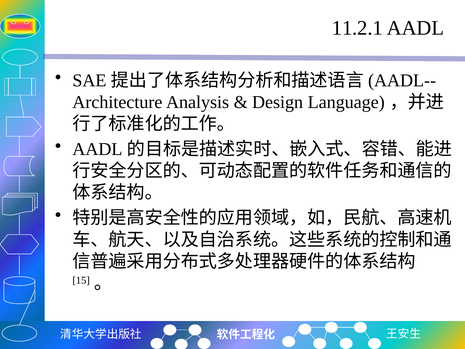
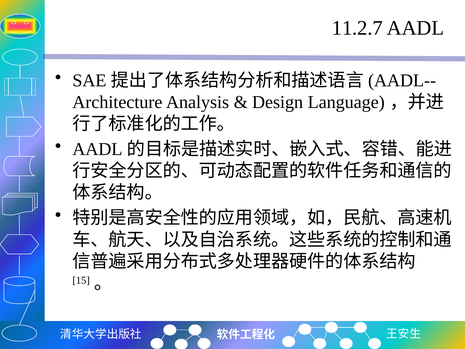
11.2.1: 11.2.1 -> 11.2.7 (357, 28)
